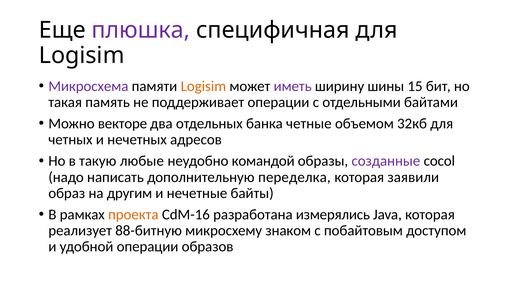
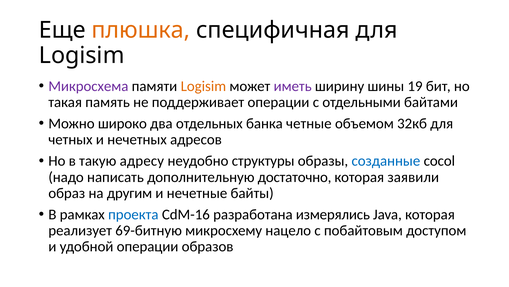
плюшка colour: purple -> orange (141, 30)
15: 15 -> 19 (415, 86)
векторе: векторе -> широко (122, 123)
любые: любые -> адресу (142, 161)
командой: командой -> структуры (263, 161)
созданные colour: purple -> blue (386, 161)
переделка: переделка -> достаточно (295, 177)
проекта colour: orange -> blue (133, 214)
88-битную: 88-битную -> 69-битную (149, 230)
знаком: знаком -> нацело (288, 230)
